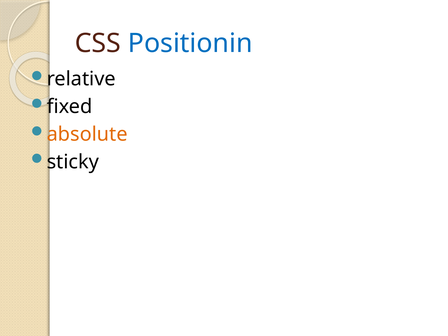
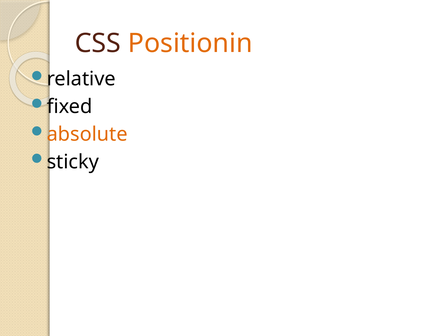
Positionin colour: blue -> orange (190, 43)
